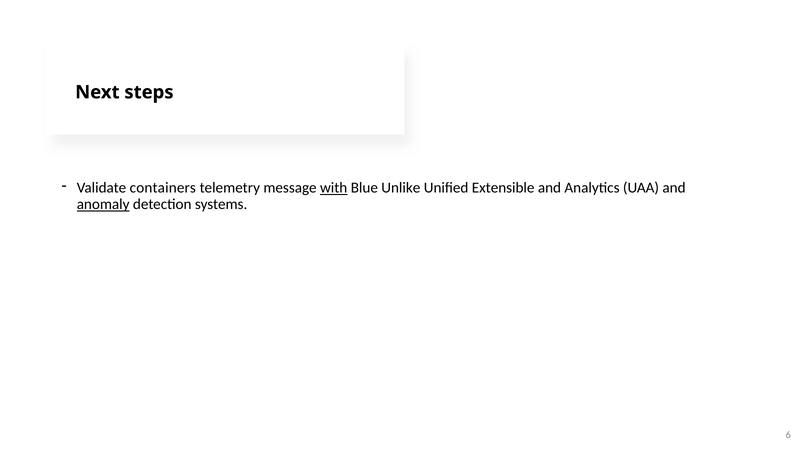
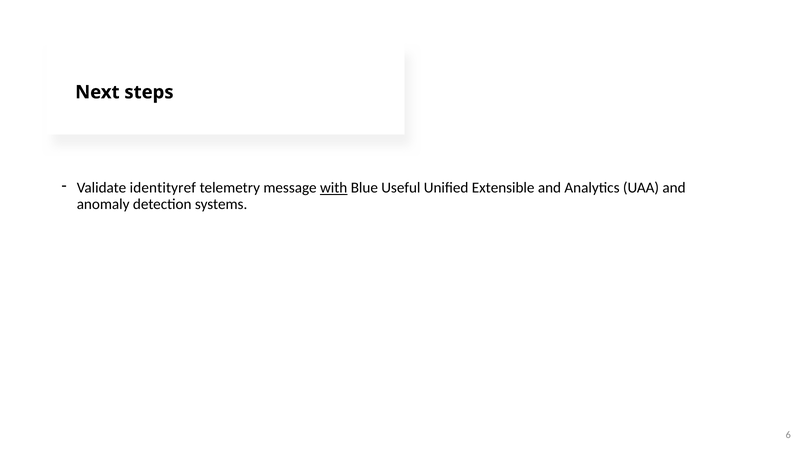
containers: containers -> identityref (163, 188)
Unlike: Unlike -> Useful (401, 188)
anomaly underline: present -> none (103, 204)
